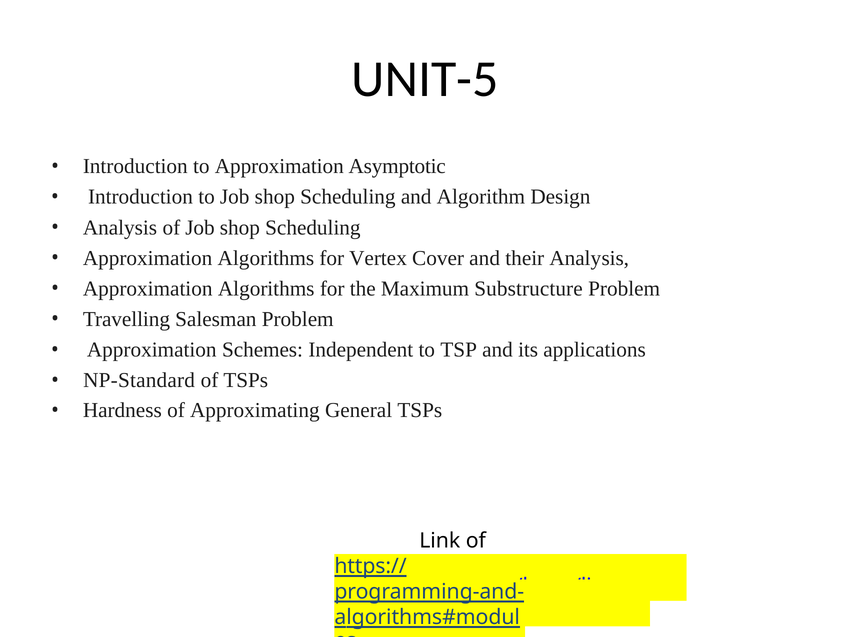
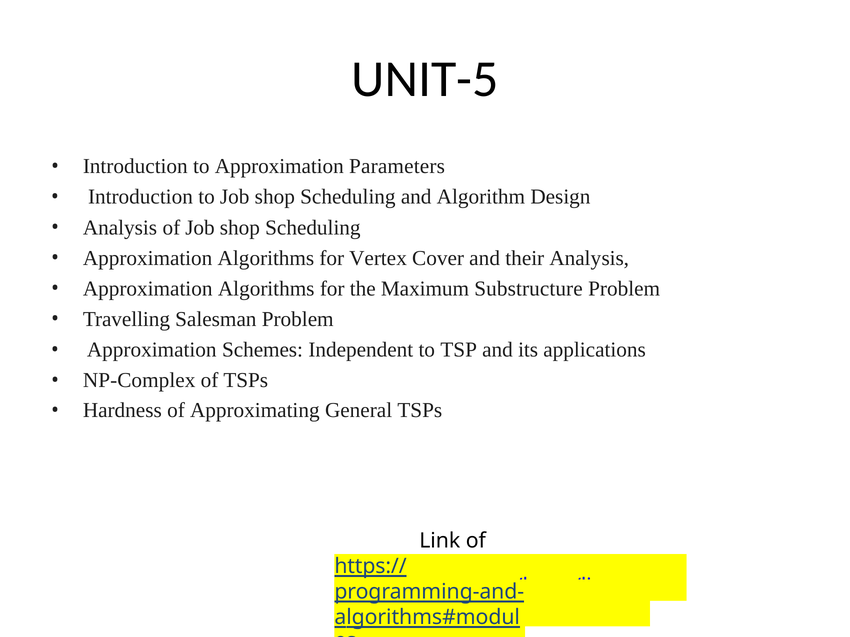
Asymptotic: Asymptotic -> Parameters (397, 167)
NP-Standard: NP-Standard -> NP-Complex (139, 381)
